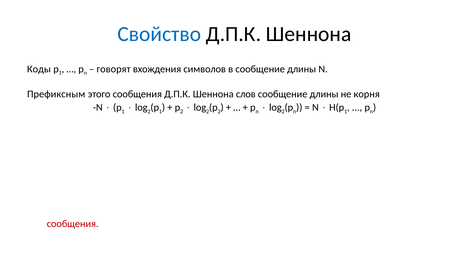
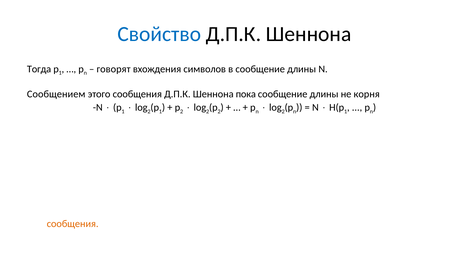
Коды: Коды -> Тогда (39, 69)
Префиксным: Префиксным -> Сообщением (56, 94)
слов: слов -> пока (246, 94)
сообщения colour: red -> orange (73, 224)
